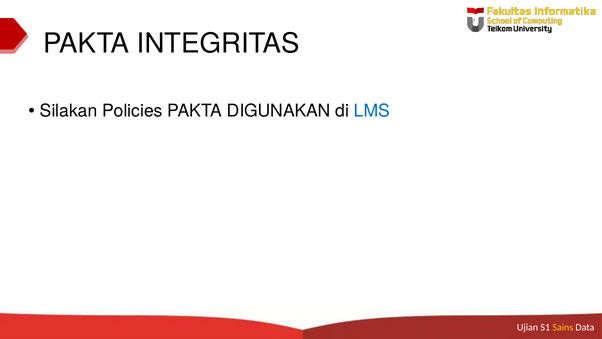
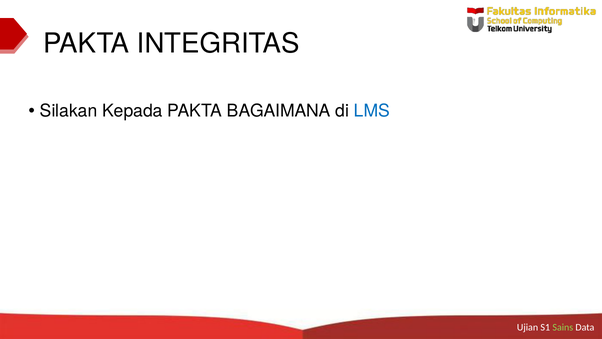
Policies: Policies -> Kepada (132, 111)
DIGUNAKAN: DIGUNAKAN -> BAGAIMANA (279, 111)
Sains colour: yellow -> light green (563, 327)
